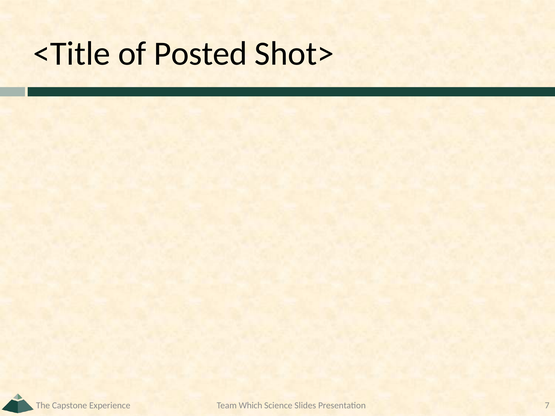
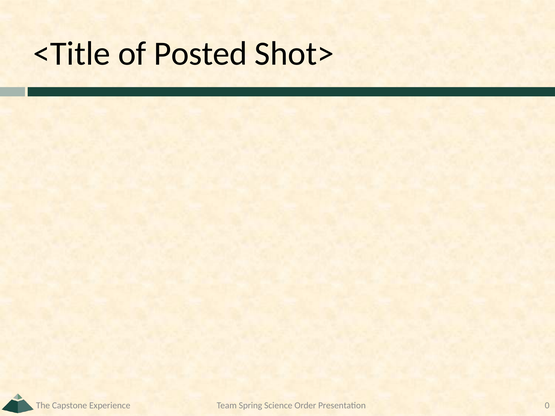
Which: Which -> Spring (250, 406)
Slides: Slides -> Order (305, 406)
7: 7 -> 0 (547, 406)
